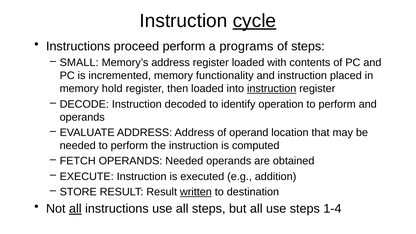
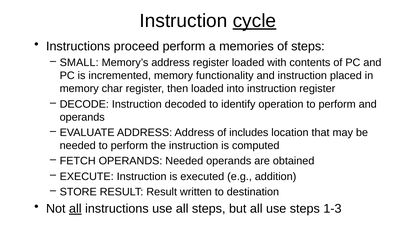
programs: programs -> memories (247, 46)
hold: hold -> char (112, 89)
instruction underline: present -> none (272, 89)
operand: operand -> includes (249, 133)
written underline: present -> none (196, 192)
1-4: 1-4 -> 1-3 (332, 209)
